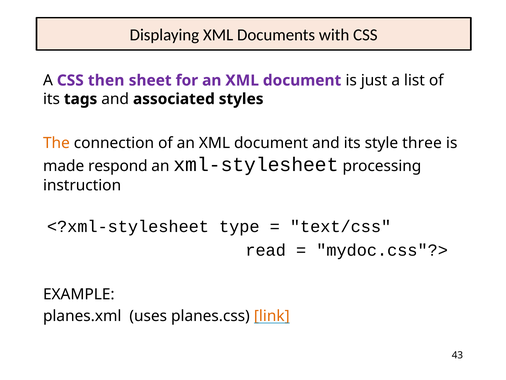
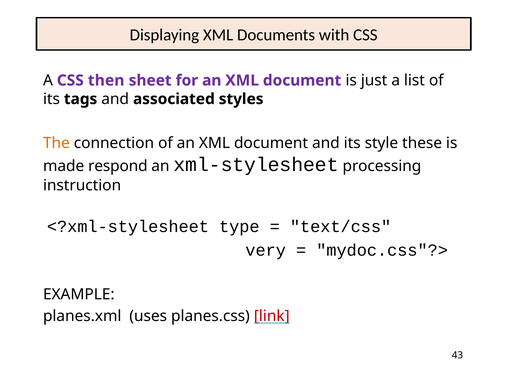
three: three -> these (422, 143)
read: read -> very (266, 250)
link colour: orange -> red (272, 316)
